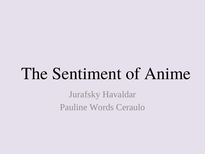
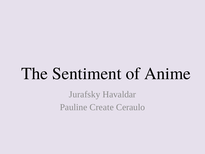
Words: Words -> Create (102, 107)
